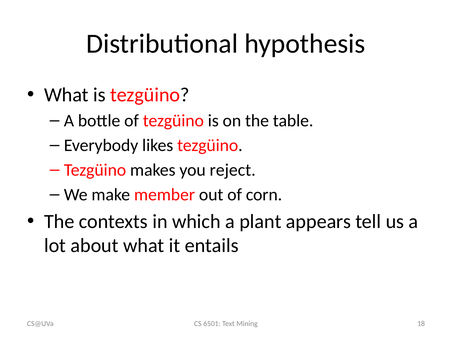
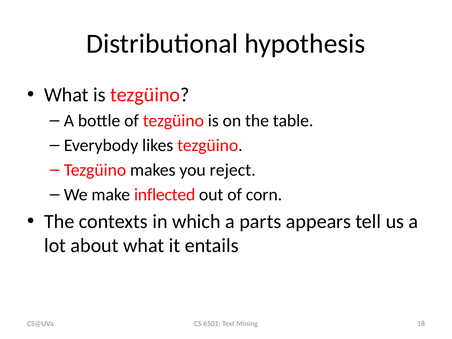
member: member -> inflected (165, 195)
plant: plant -> parts (260, 221)
